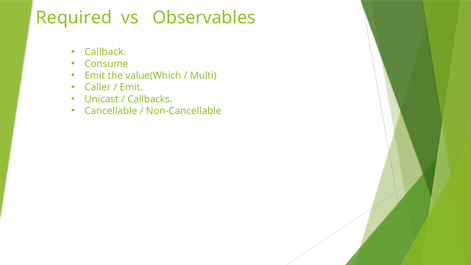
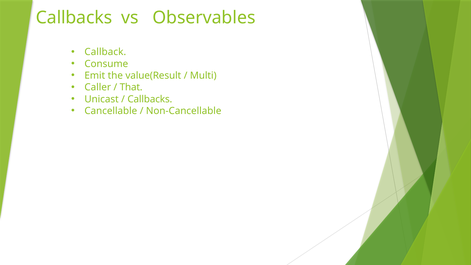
Required: Required -> Callbacks (74, 18)
value(Which: value(Which -> value(Result (153, 76)
Emit: Emit -> That (131, 87)
